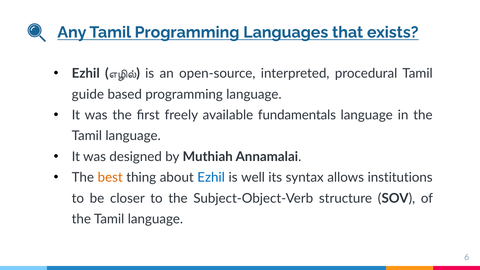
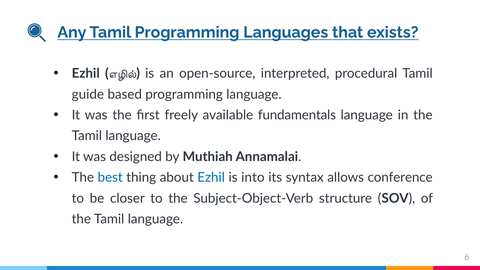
best colour: orange -> blue (110, 178)
well: well -> into (253, 178)
institutions: institutions -> conference (400, 178)
